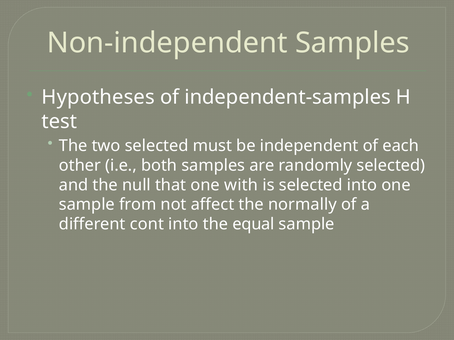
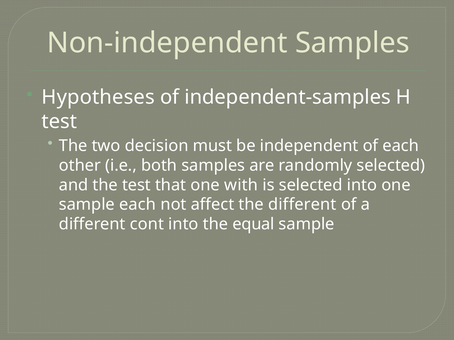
two selected: selected -> decision (157, 146)
the null: null -> test (136, 185)
sample from: from -> each (138, 205)
the normally: normally -> different (302, 205)
